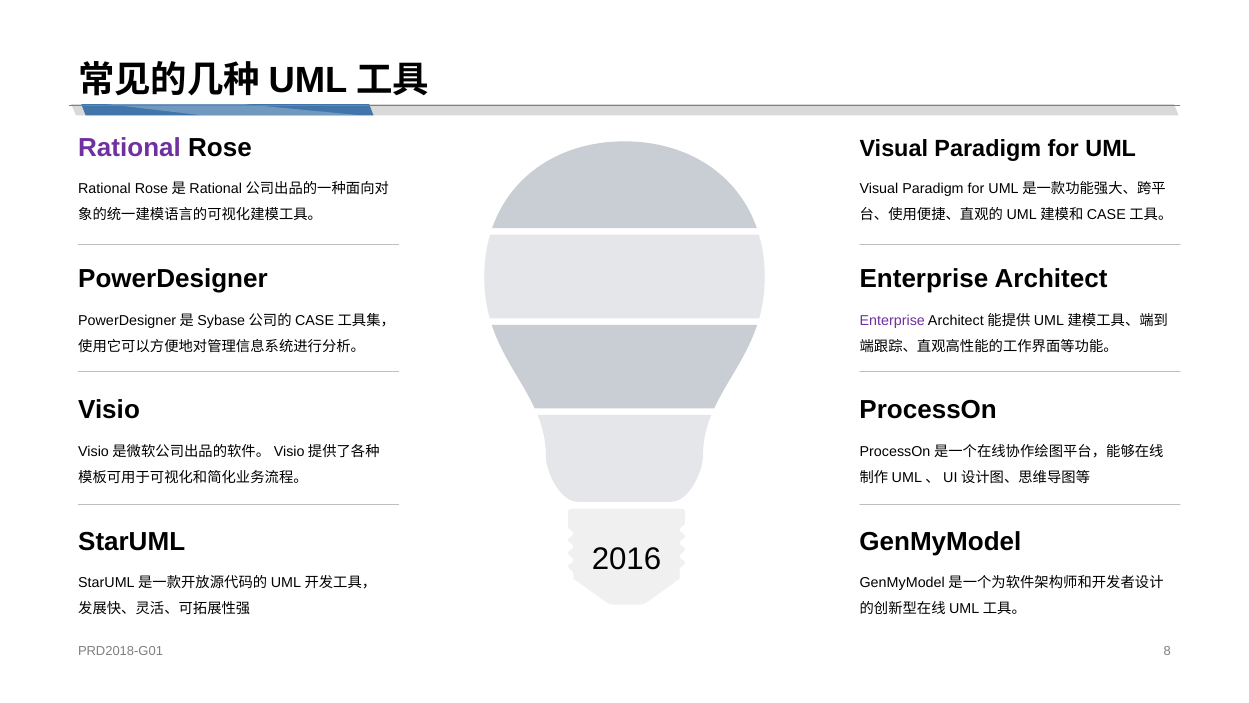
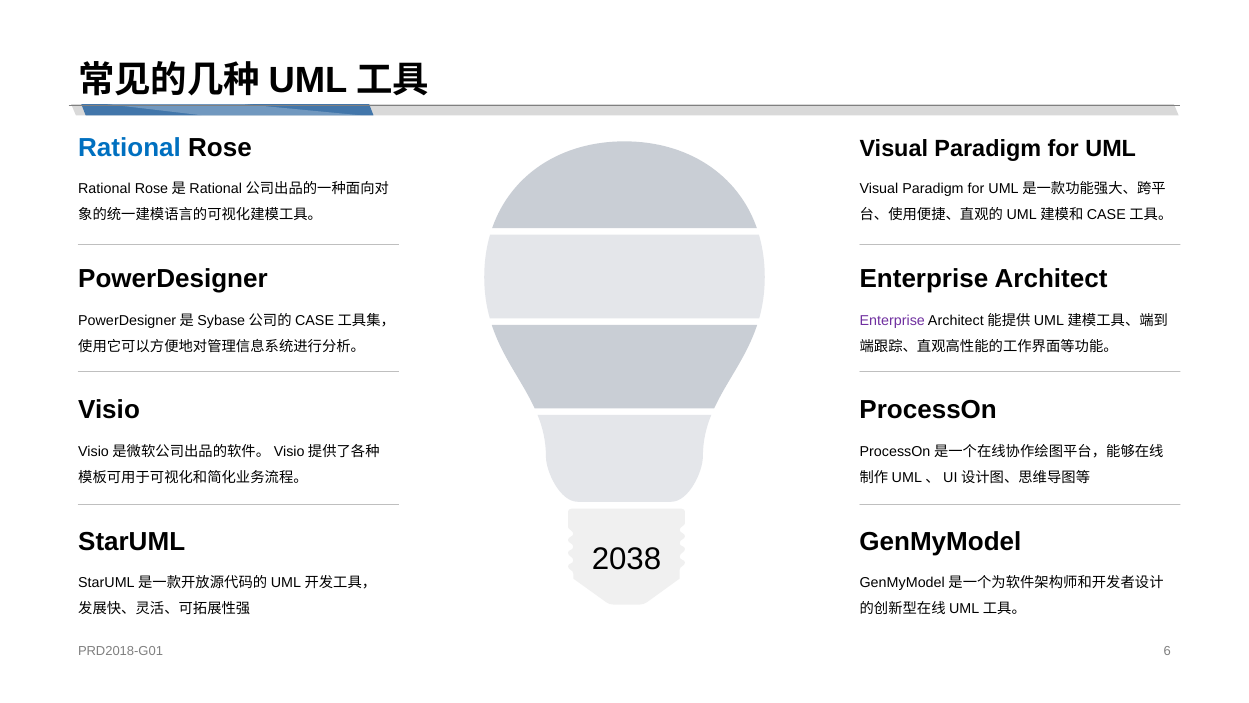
Rational colour: purple -> blue (130, 147)
2016: 2016 -> 2038 (626, 558)
8: 8 -> 6 (1167, 651)
